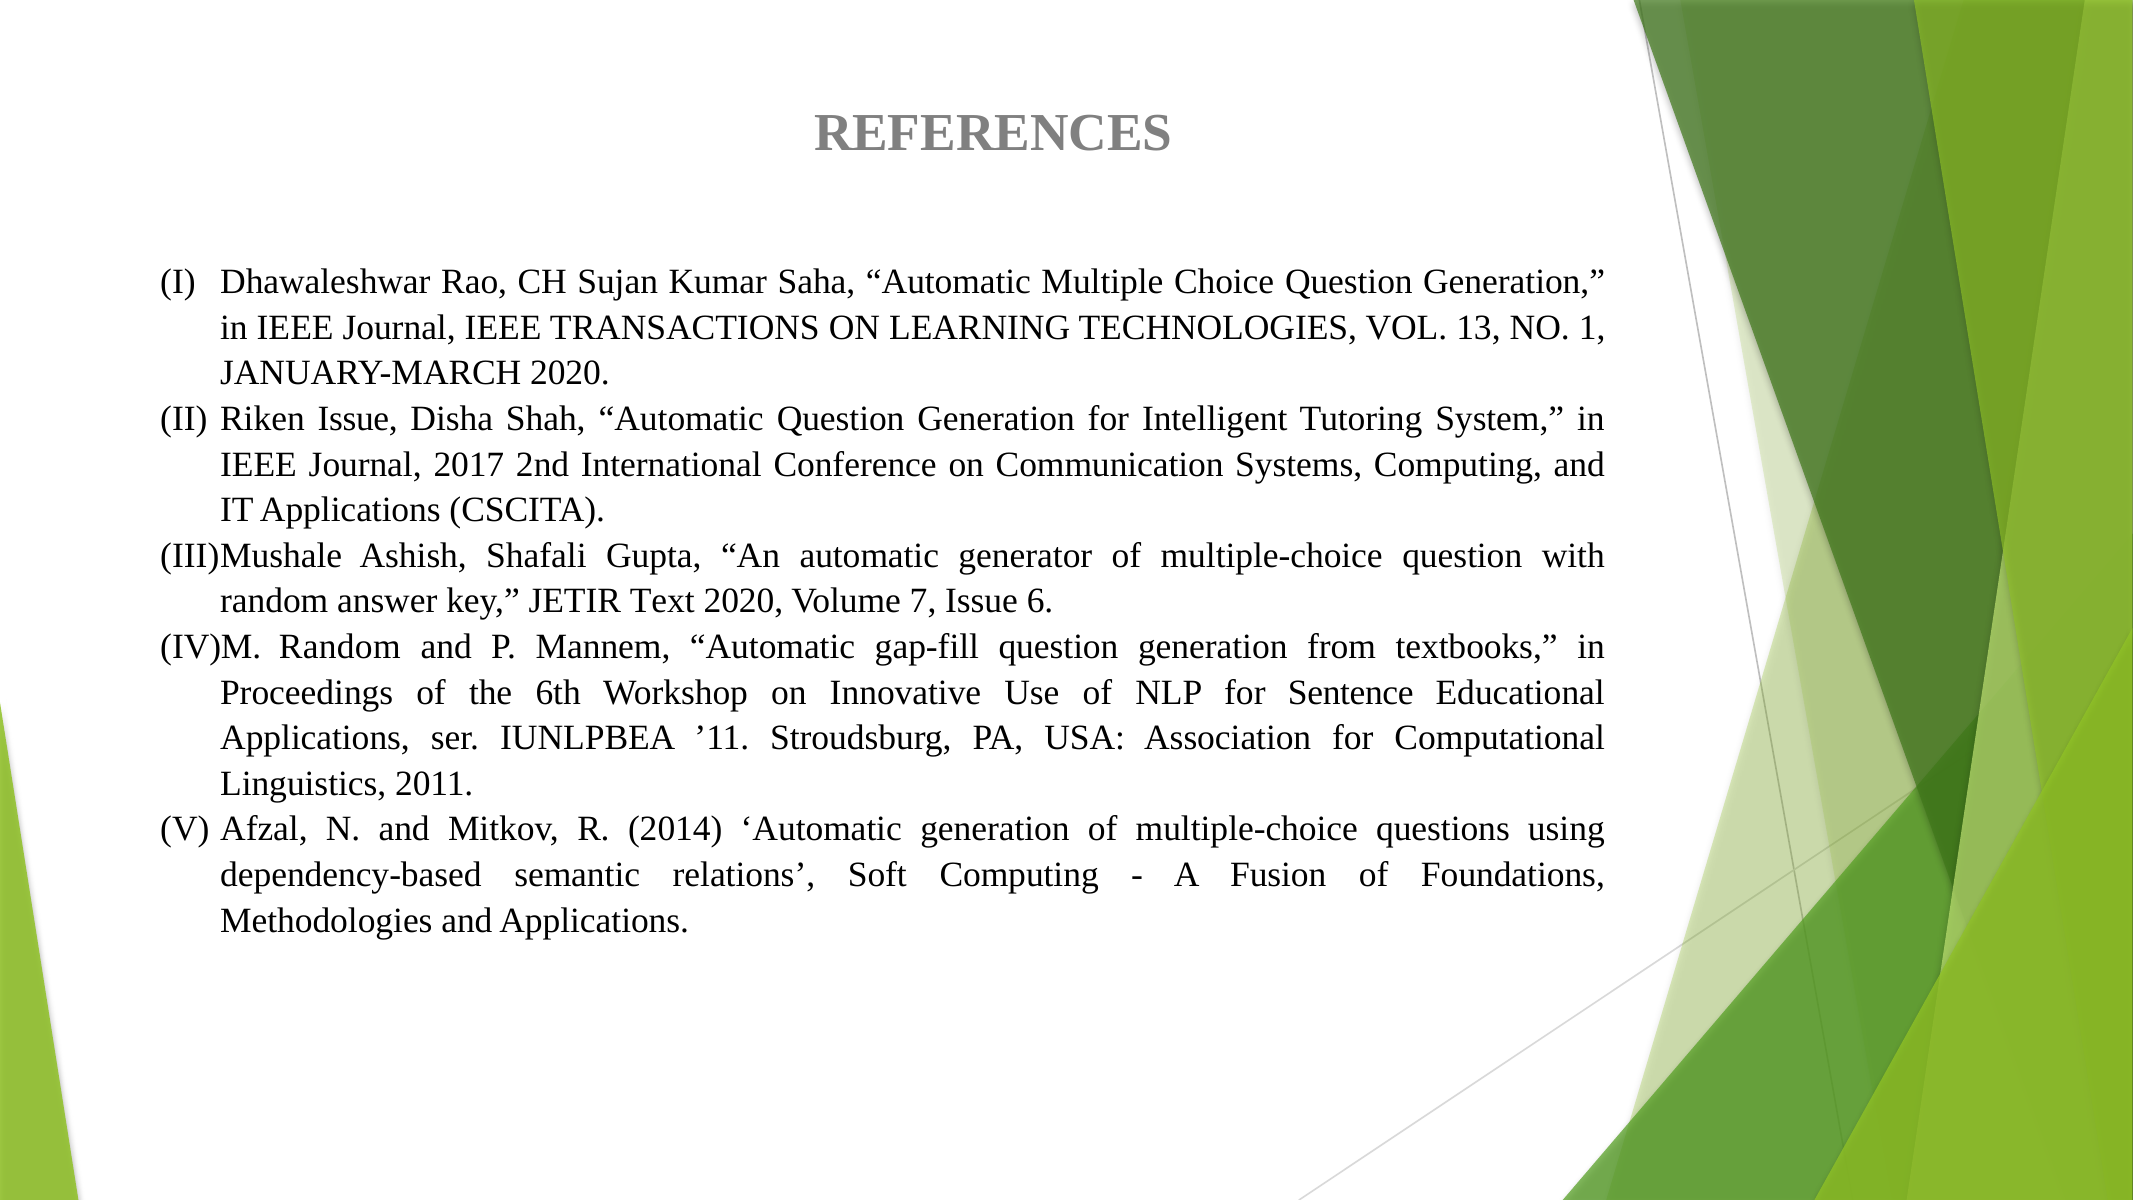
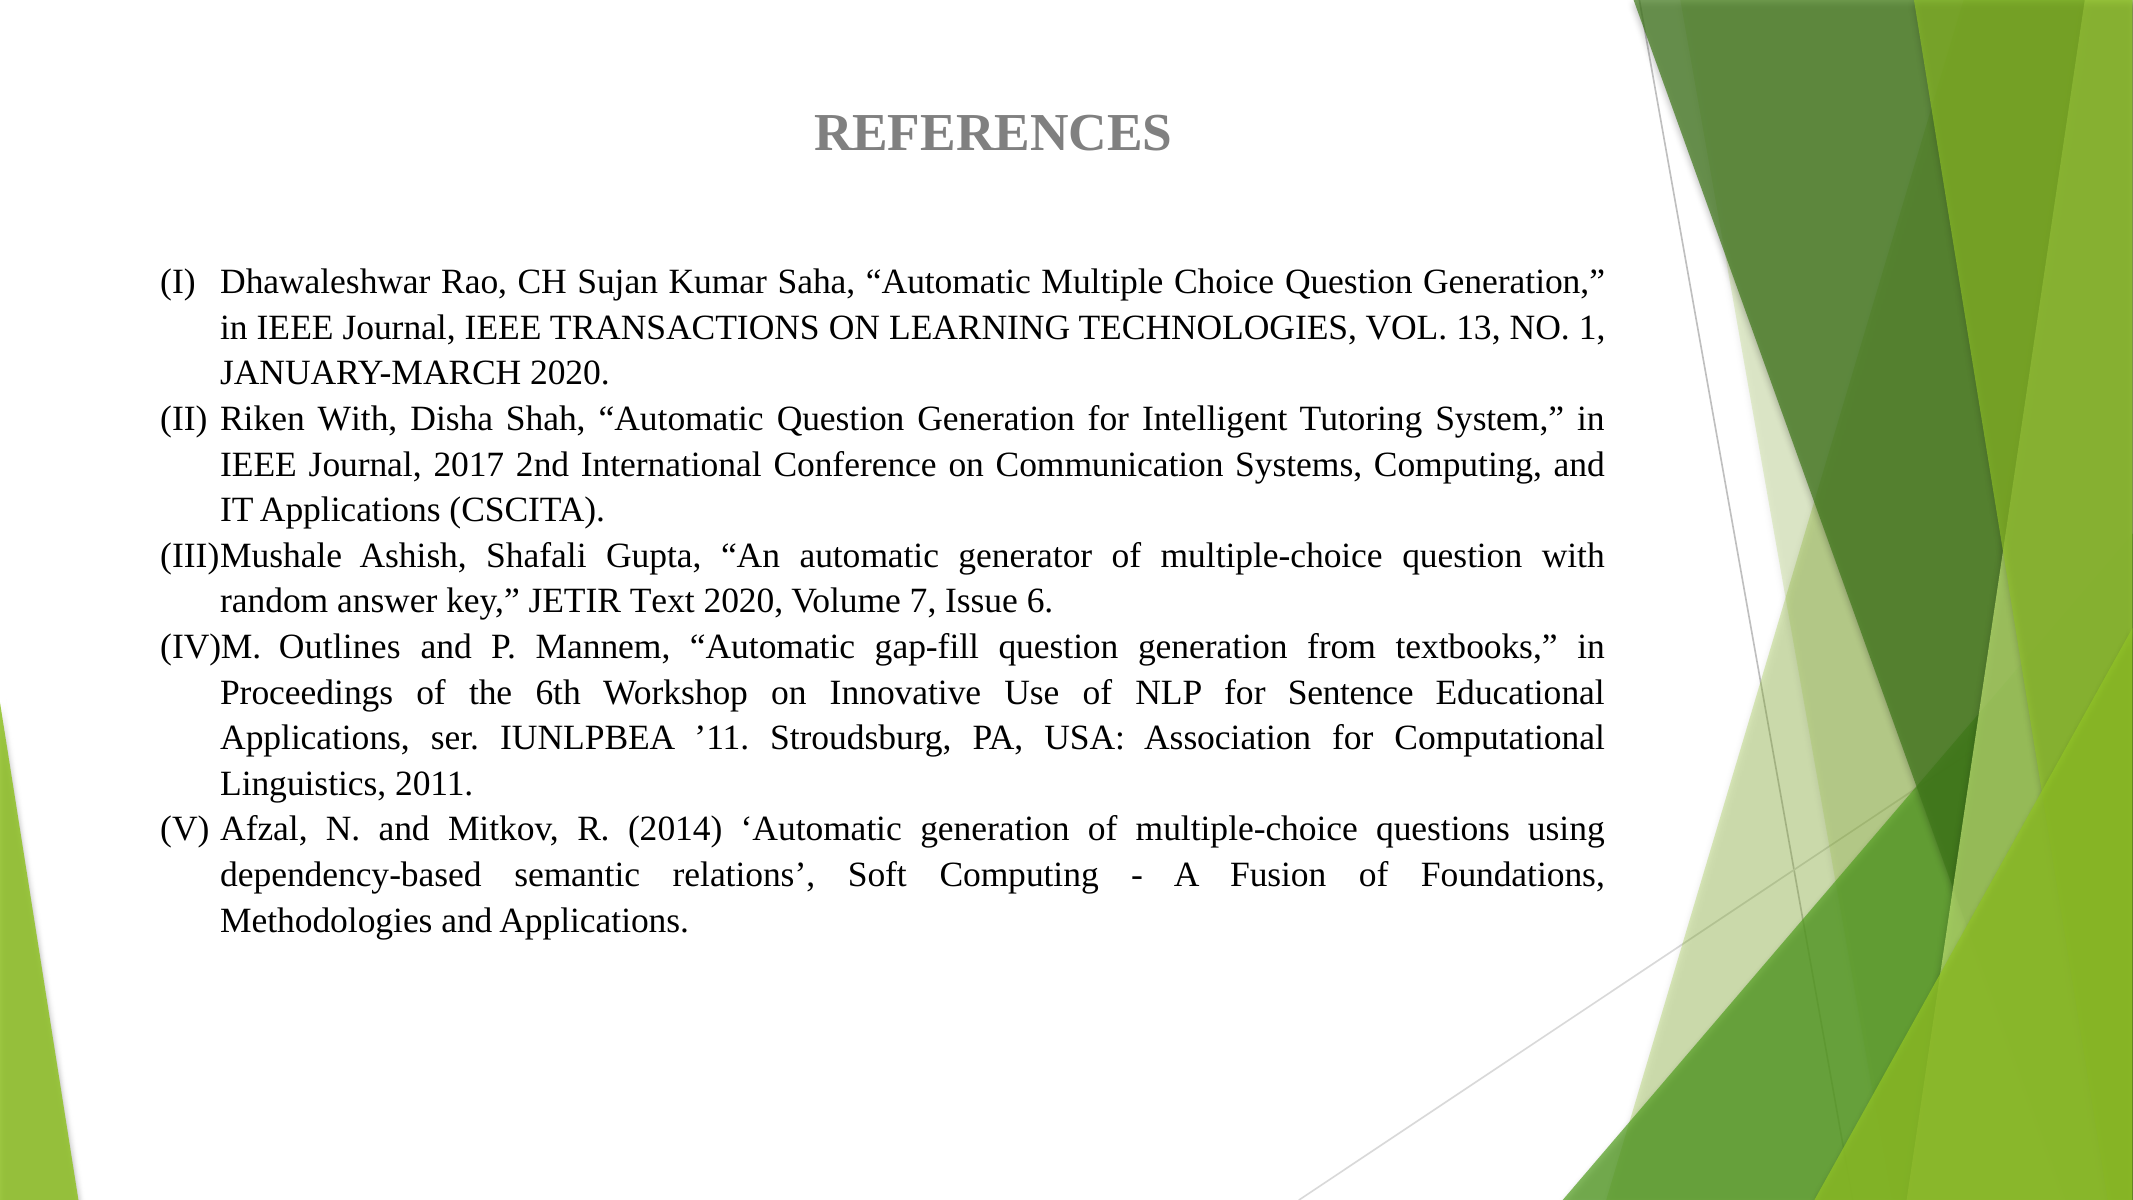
Riken Issue: Issue -> With (358, 419)
Random: Random -> Outlines (340, 647)
